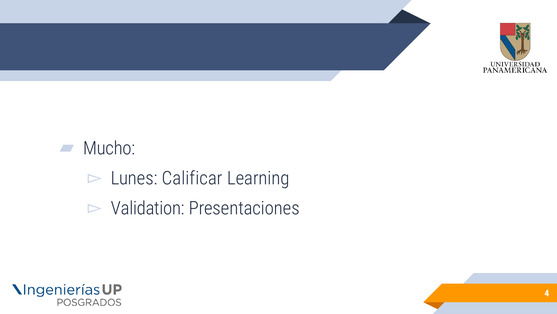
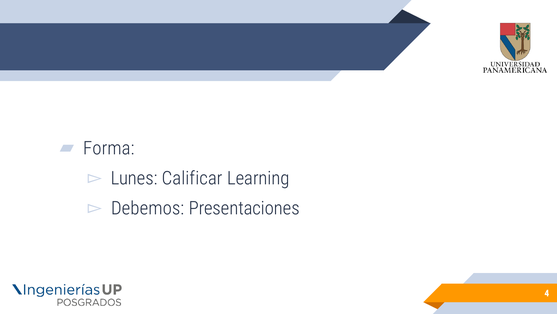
Mucho: Mucho -> Forma (109, 148)
Validation: Validation -> Debemos (148, 208)
